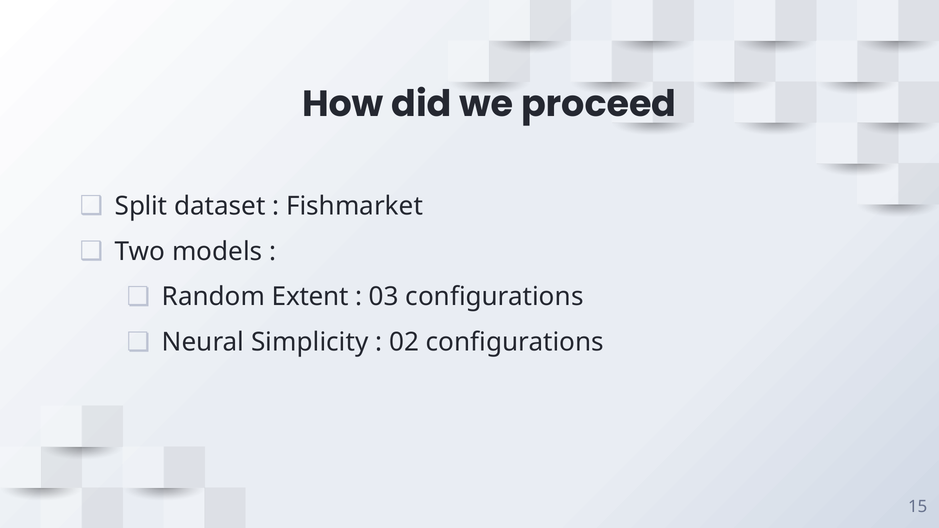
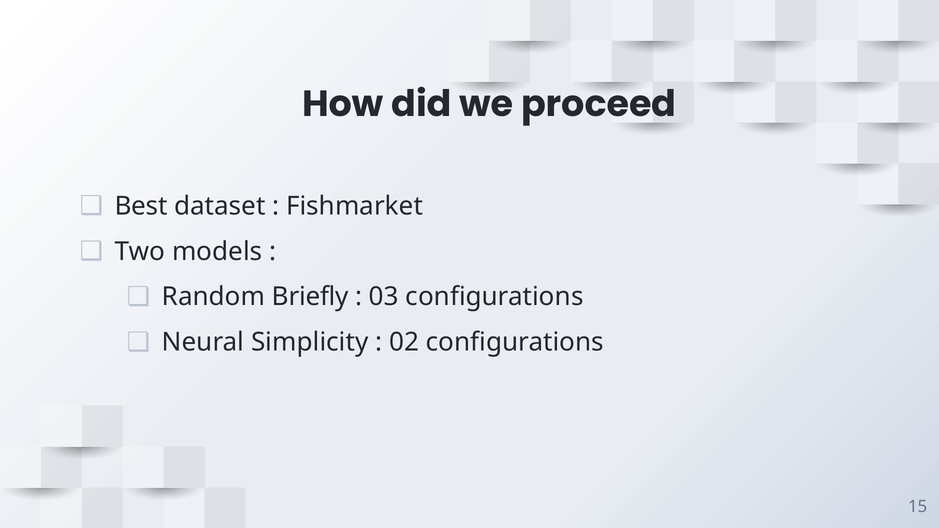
Split: Split -> Best (141, 206)
Extent: Extent -> Briefly (310, 297)
